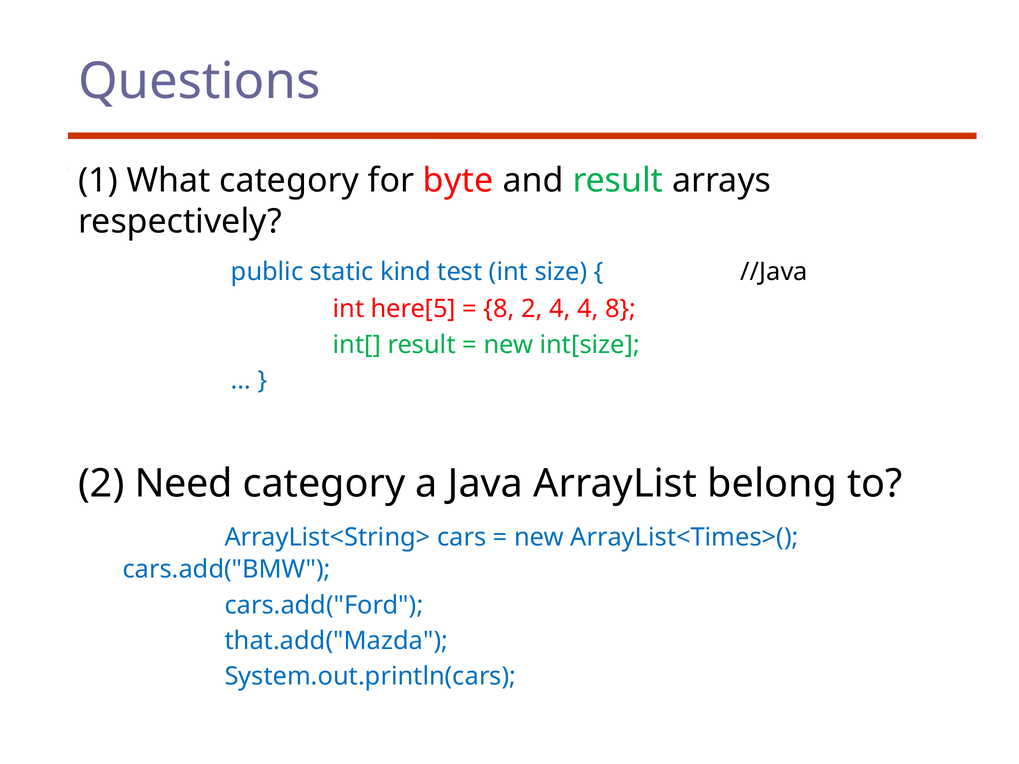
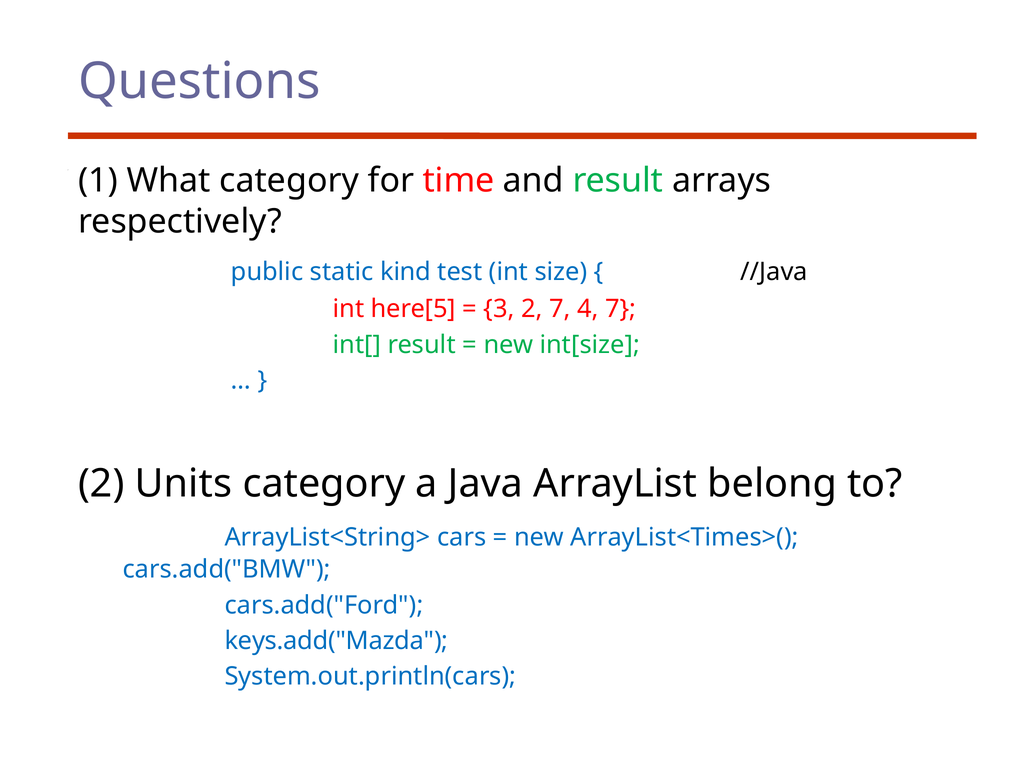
byte: byte -> time (459, 181)
8: 8 -> 3 (499, 309)
2 4: 4 -> 7 (560, 309)
4 8: 8 -> 7 (621, 309)
Need: Need -> Units (183, 484)
that.add("Mazda: that.add("Mazda -> keys.add("Mazda (336, 641)
